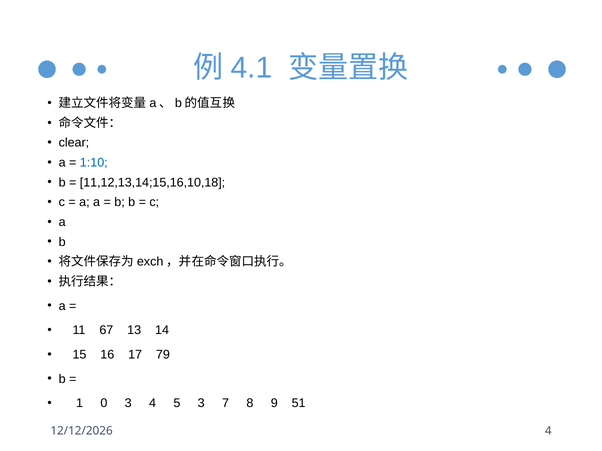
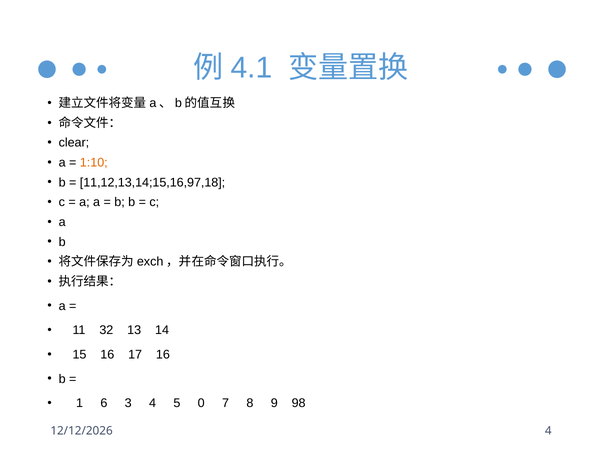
1:10 colour: blue -> orange (94, 163)
11,12,13,14;15,16,10,18: 11,12,13,14;15,16,10,18 -> 11,12,13,14;15,16,97,18 (153, 183)
67: 67 -> 32 (106, 331)
17 79: 79 -> 16 (163, 355)
0: 0 -> 6 (104, 404)
5 3: 3 -> 0 (201, 404)
51: 51 -> 98 (299, 404)
